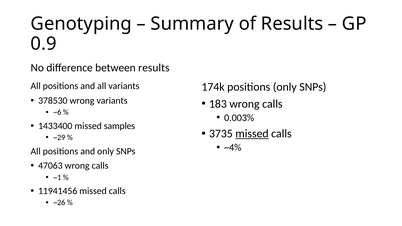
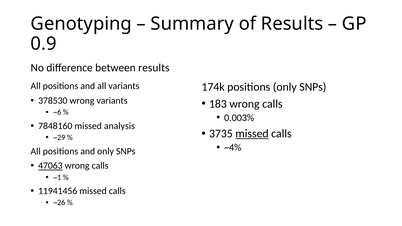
1433400: 1433400 -> 7848160 (55, 126)
samples: samples -> analysis (119, 126)
47063 underline: none -> present (50, 166)
